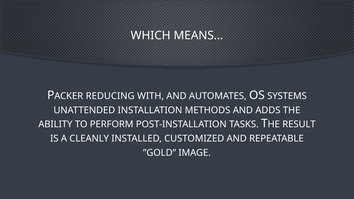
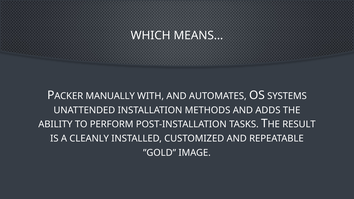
REDUCING: REDUCING -> MANUALLY (110, 96)
